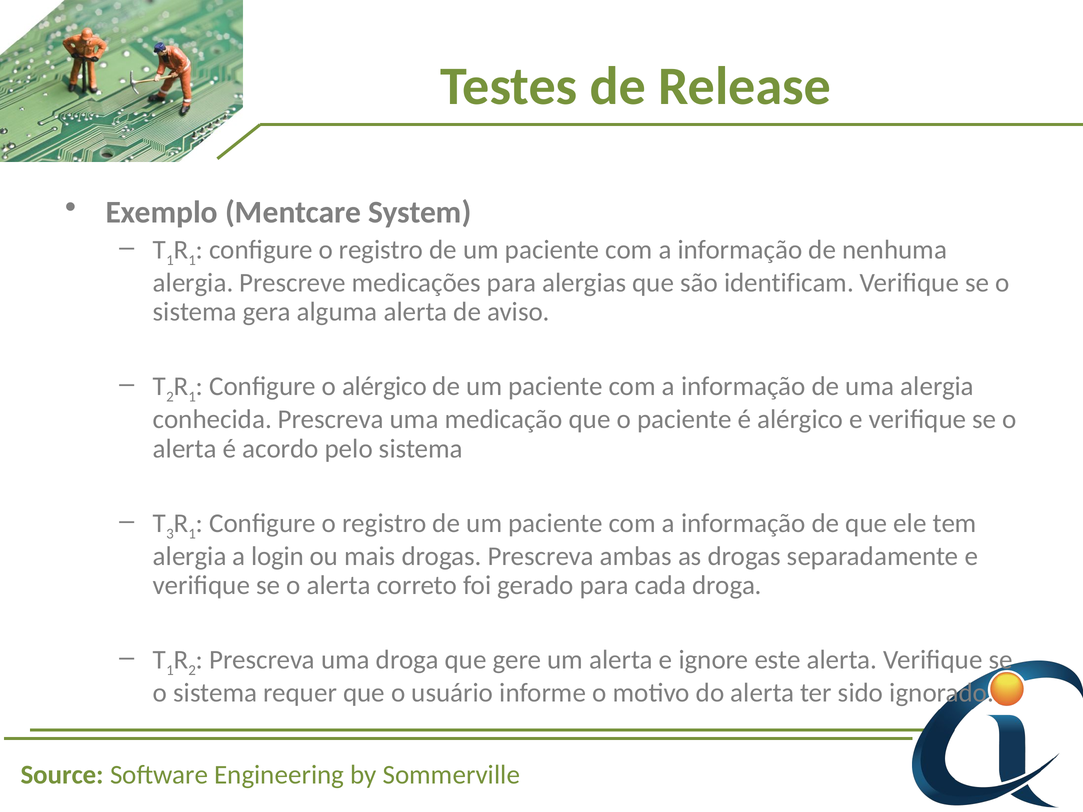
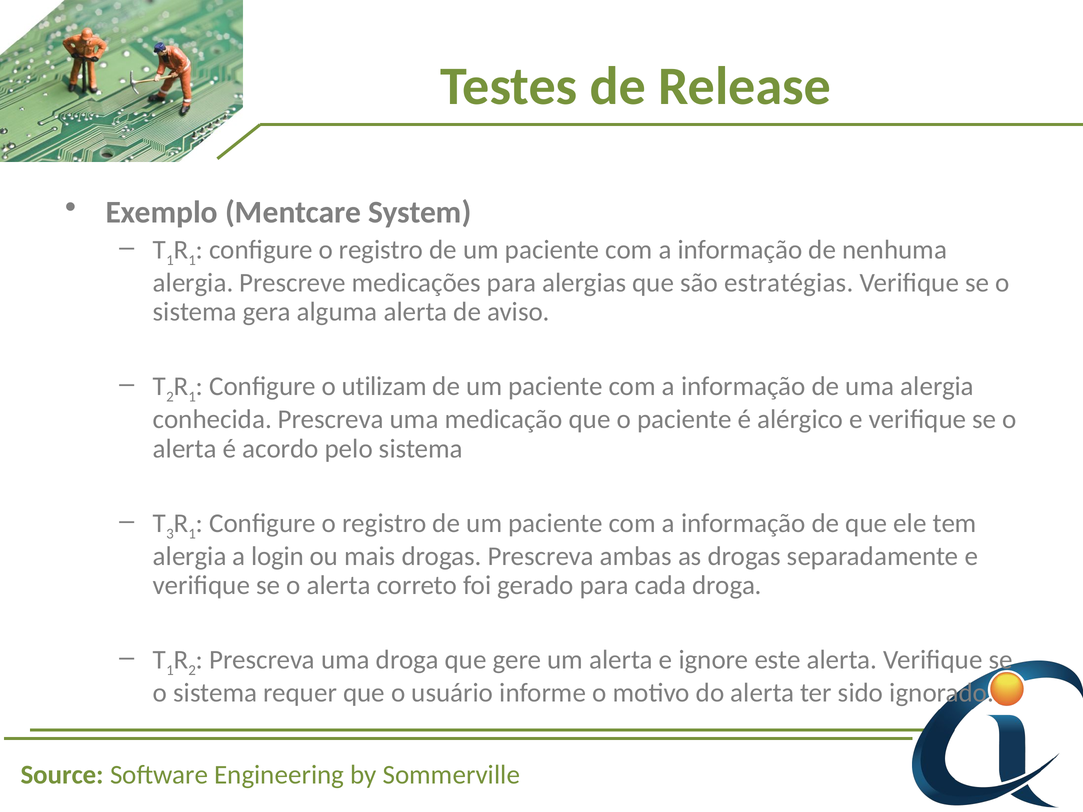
identificam: identificam -> estratégias (789, 283)
o alérgico: alérgico -> utilizam (384, 387)
